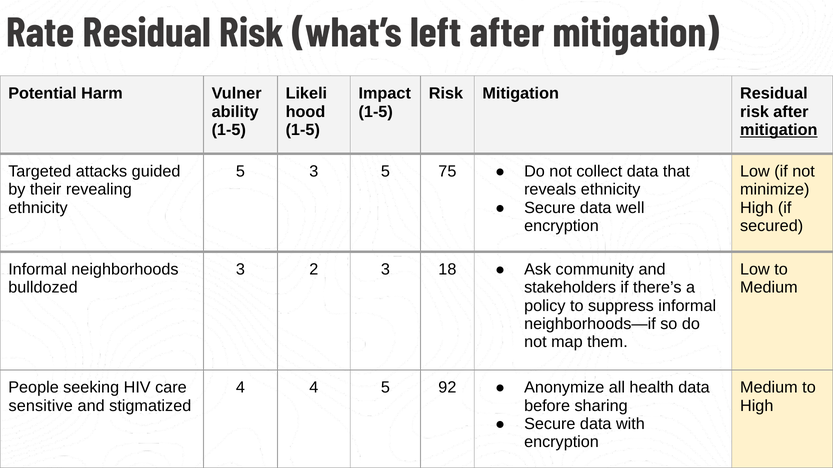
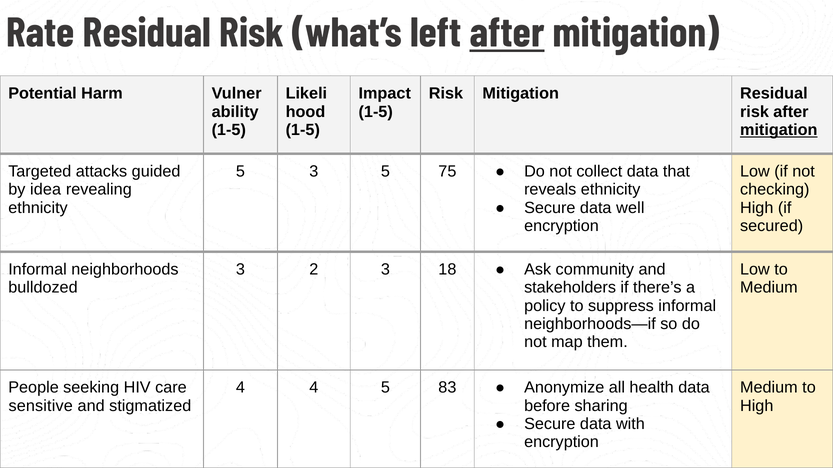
after underline: none -> present (507, 33)
their: their -> idea (46, 190)
minimize: minimize -> checking (775, 190)
92: 92 -> 83 (447, 388)
